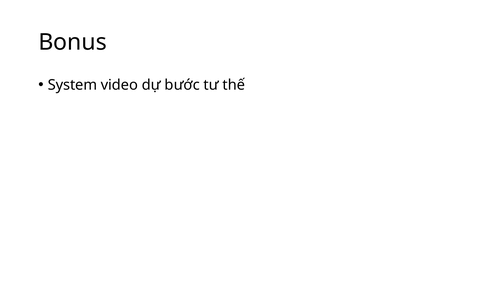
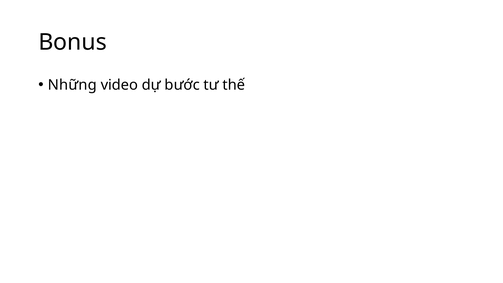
System: System -> Những (72, 85)
